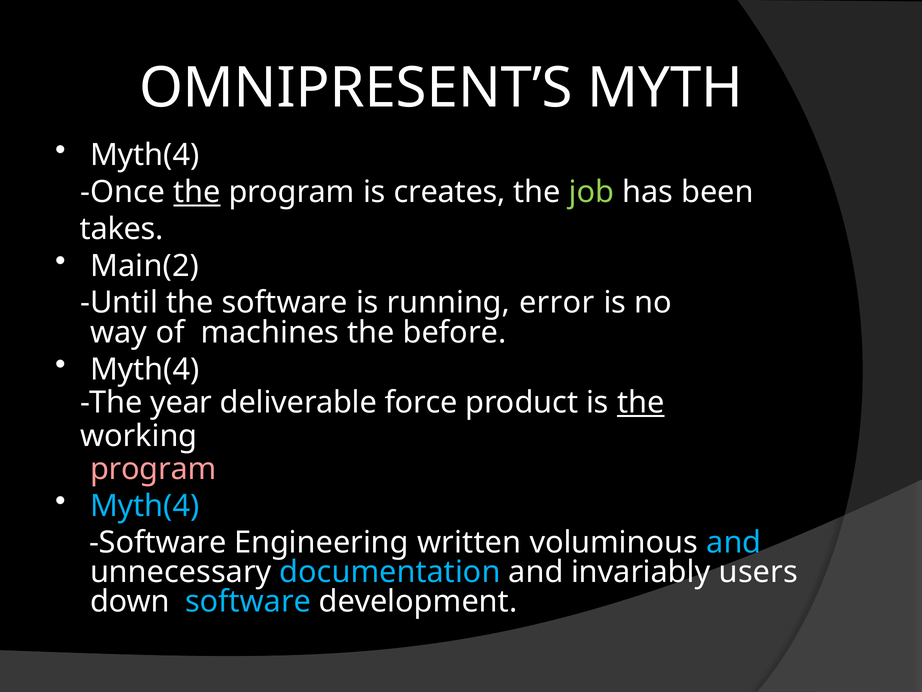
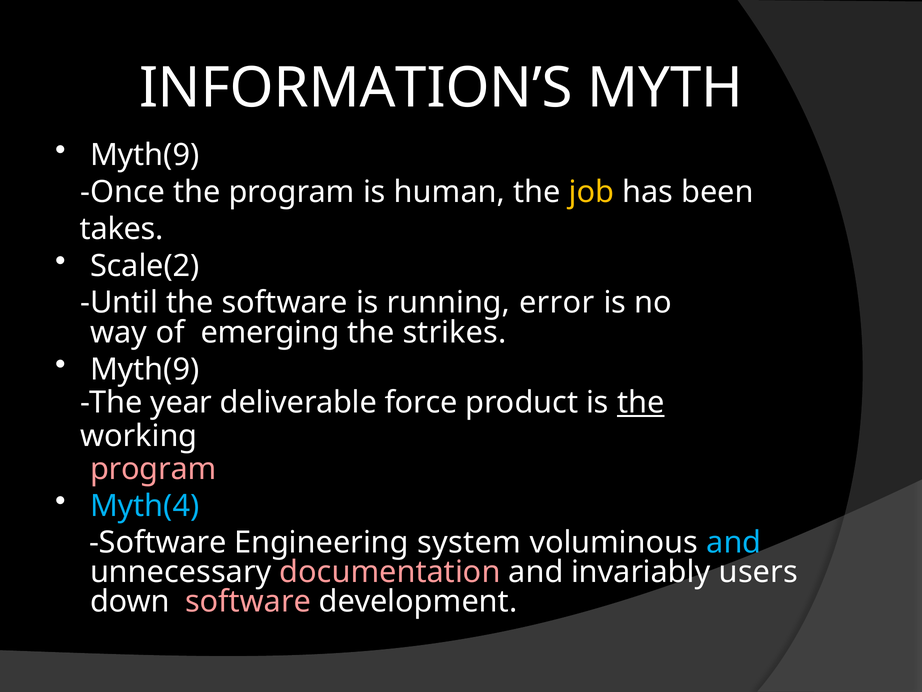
OMNIPRESENT’S: OMNIPRESENT’S -> INFORMATION’S (356, 88)
Myth(4: Myth(4 -> Myth(9 (145, 155)
the underline: present -> none (197, 192)
creates: creates -> human (450, 192)
job colour: light green -> yellow (591, 192)
Main(2: Main(2 -> Scale(2 (145, 266)
machines: machines -> emerging (270, 332)
before: before -> strikes (454, 332)
Myth(4: Myth(4 -> Myth(9 (145, 369)
written: written -> system (469, 542)
documentation colour: light blue -> pink (390, 572)
software colour: light blue -> pink (248, 601)
